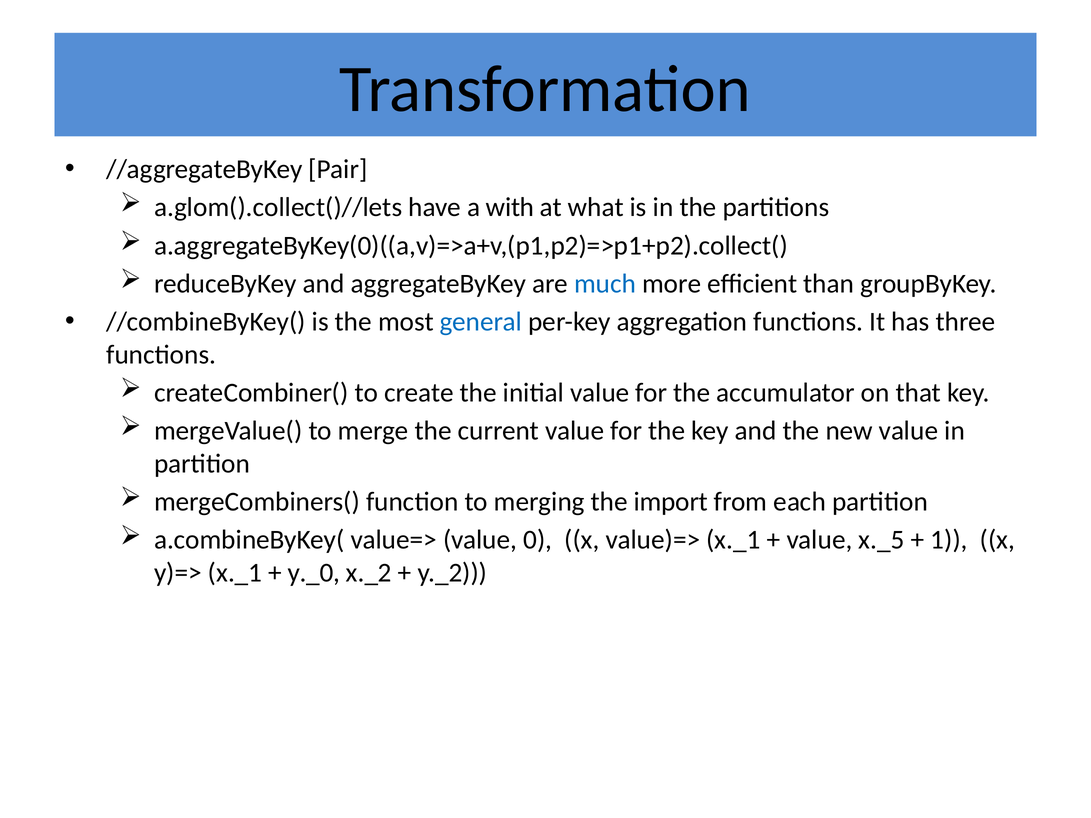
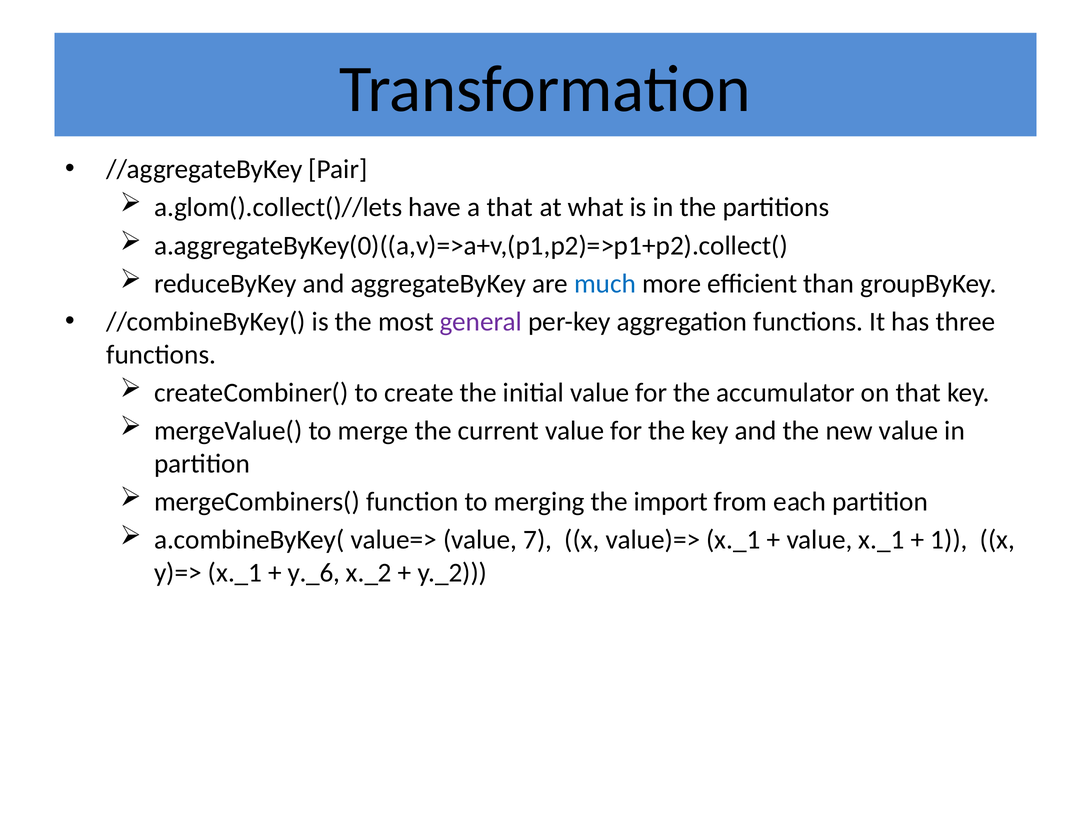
a with: with -> that (510, 207)
general colour: blue -> purple (481, 322)
0: 0 -> 7 (538, 540)
value x._5: x._5 -> x._1 (882, 540)
y._0: y._0 -> y._6 (314, 573)
